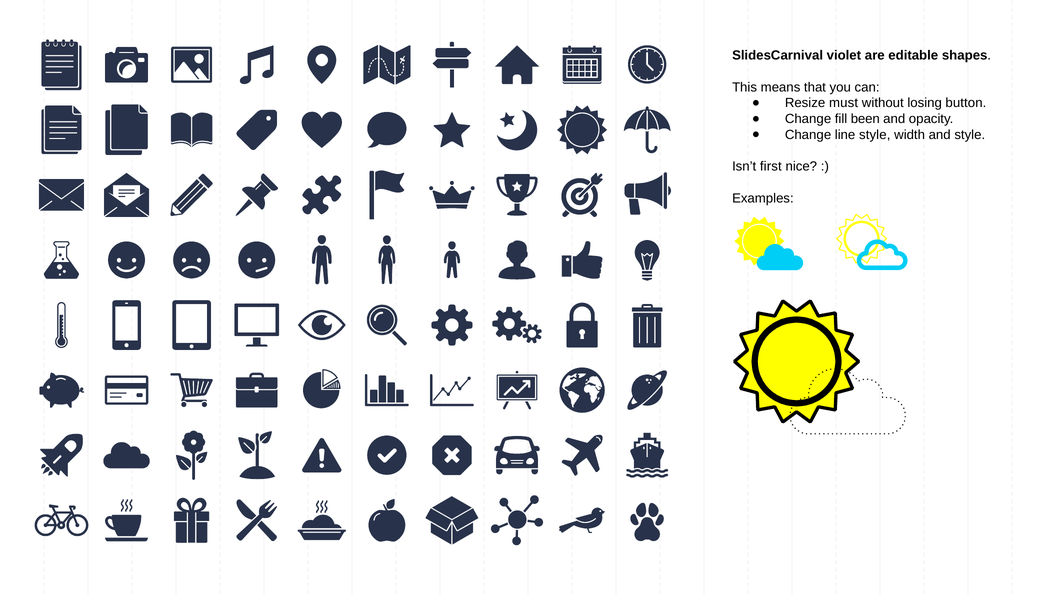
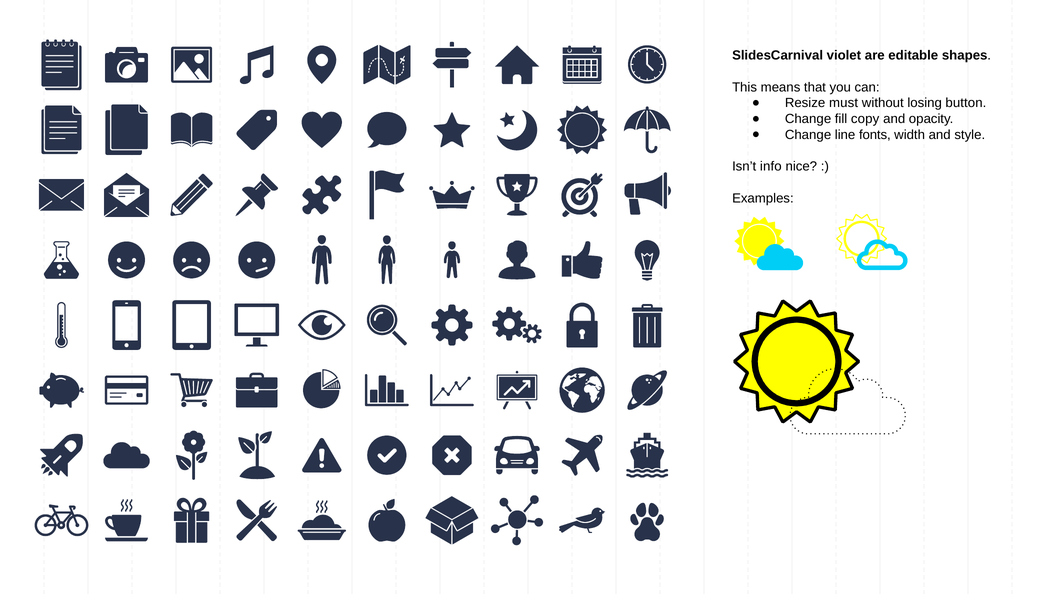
been: been -> copy (865, 119)
line style: style -> fonts (875, 135)
first: first -> info (771, 167)
